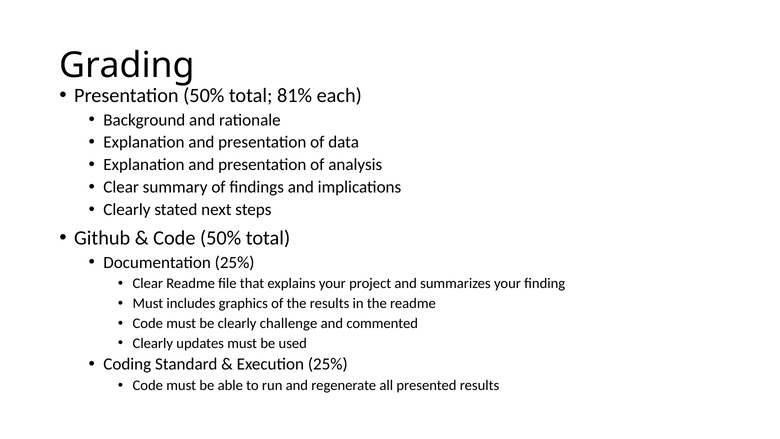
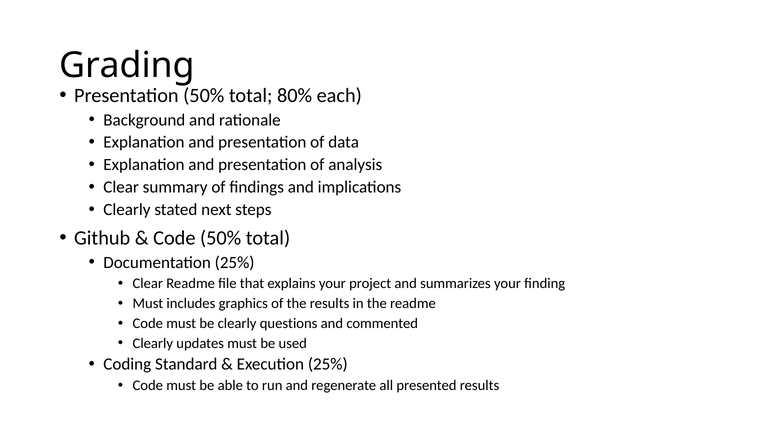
81%: 81% -> 80% (295, 96)
challenge: challenge -> questions (289, 323)
